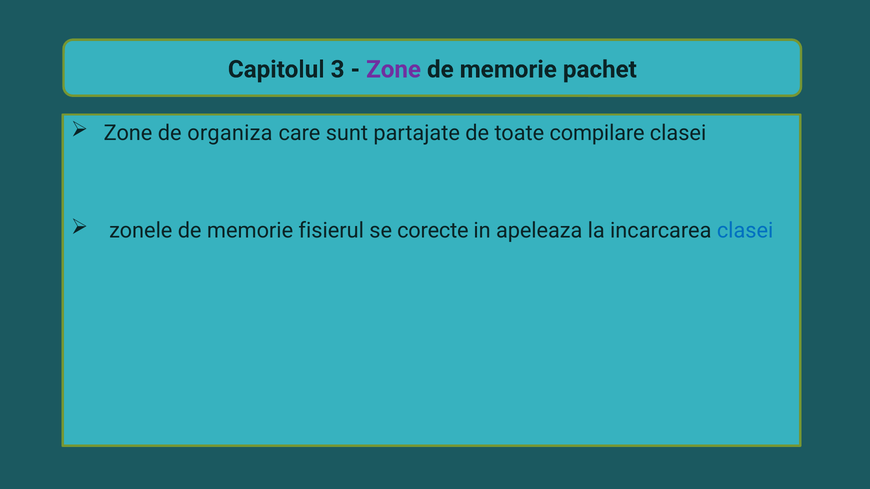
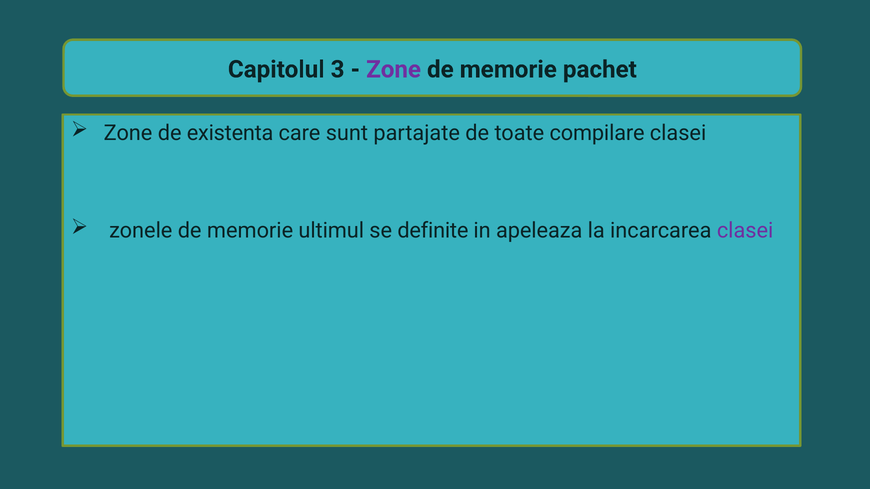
organiza: organiza -> existenta (230, 133)
fisierul: fisierul -> ultimul (331, 231)
corecte: corecte -> definite (433, 231)
clasei colour: blue -> purple (745, 231)
